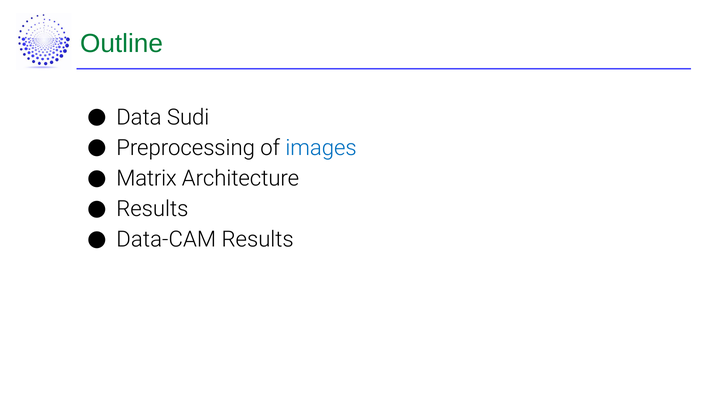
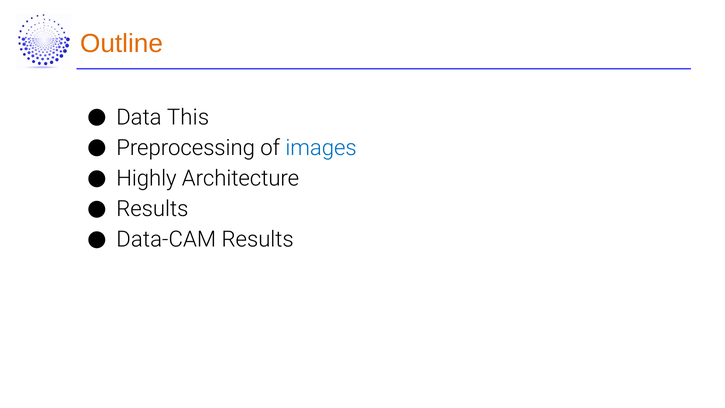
Outline colour: green -> orange (122, 43)
Sudi: Sudi -> This (188, 117)
Matrix: Matrix -> Highly (146, 178)
